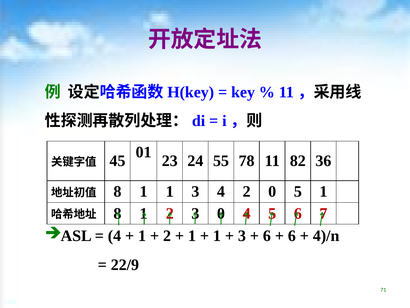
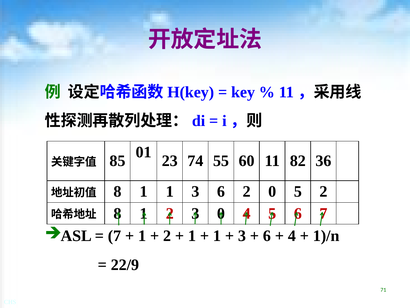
24: 24 -> 74 (195, 161)
78: 78 -> 60 (247, 161)
45: 45 -> 85 (117, 161)
3 4: 4 -> 6 (221, 191)
5 1: 1 -> 2 (323, 191)
4: 4 -> 7 (114, 236)
6: 6 -> 4 (292, 236)
4)/n: 4)/n -> 1)/n (326, 236)
